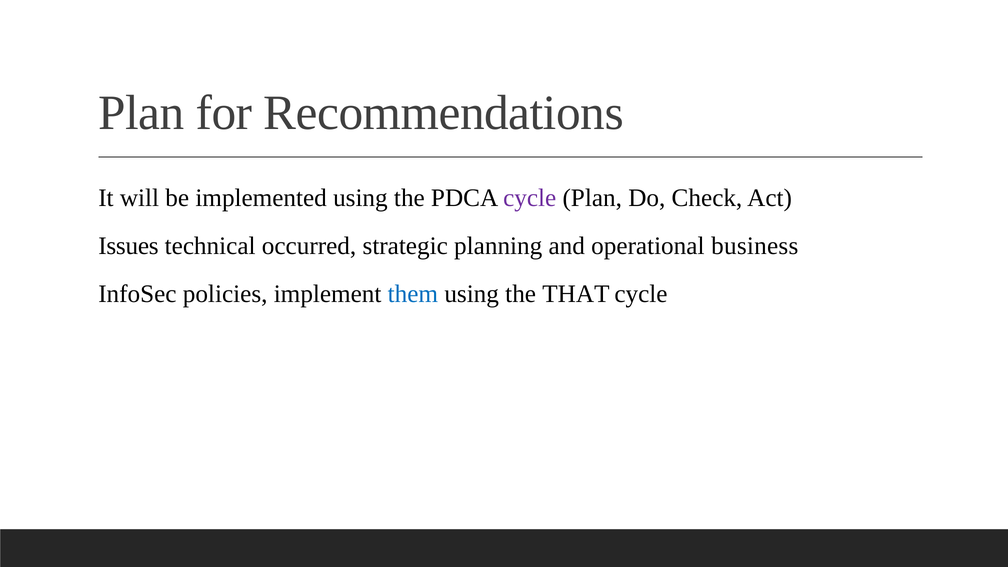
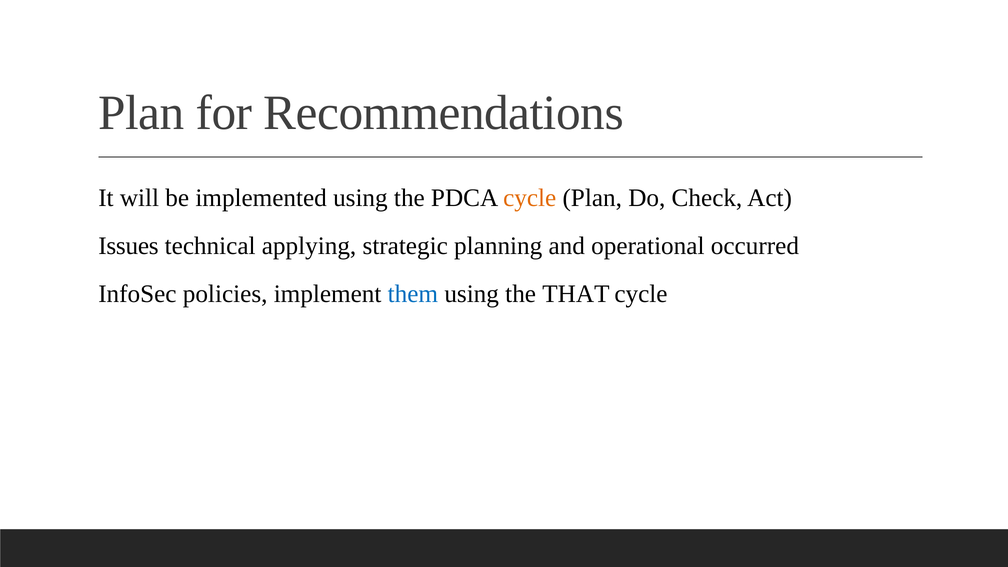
cycle colour: purple -> orange (530, 198)
occurred: occurred -> applying (309, 246)
business: business -> occurred (755, 246)
